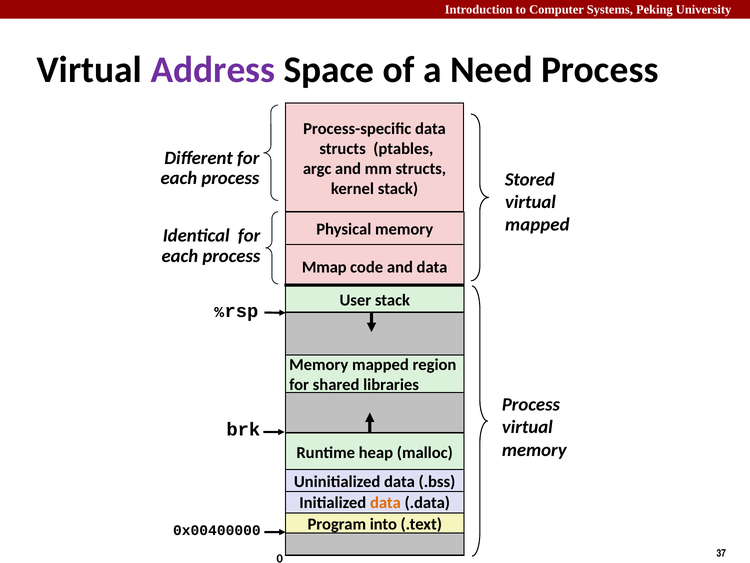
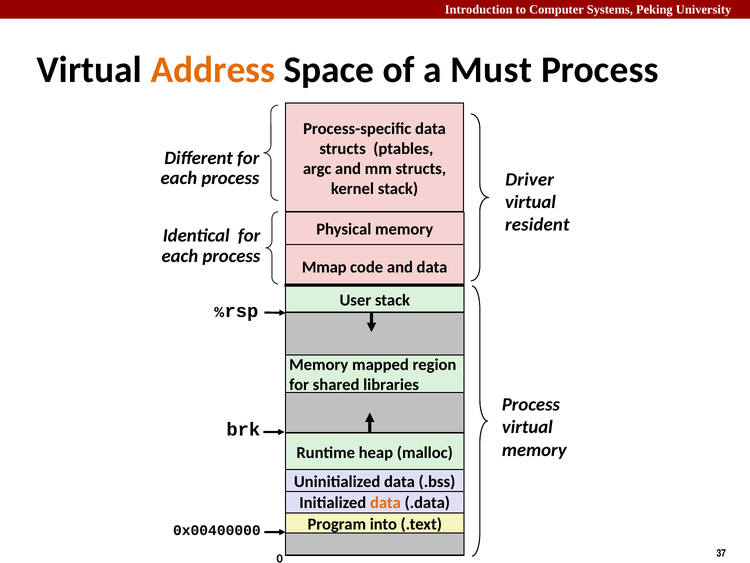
Address colour: purple -> orange (213, 70)
Need: Need -> Must (491, 70)
Stored: Stored -> Driver (530, 179)
mapped: mapped -> resident (537, 224)
